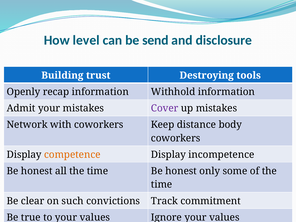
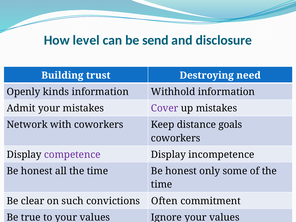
tools: tools -> need (249, 75)
recap: recap -> kinds (56, 92)
body: body -> goals (230, 125)
competence colour: orange -> purple (72, 155)
Track: Track -> Often (164, 201)
